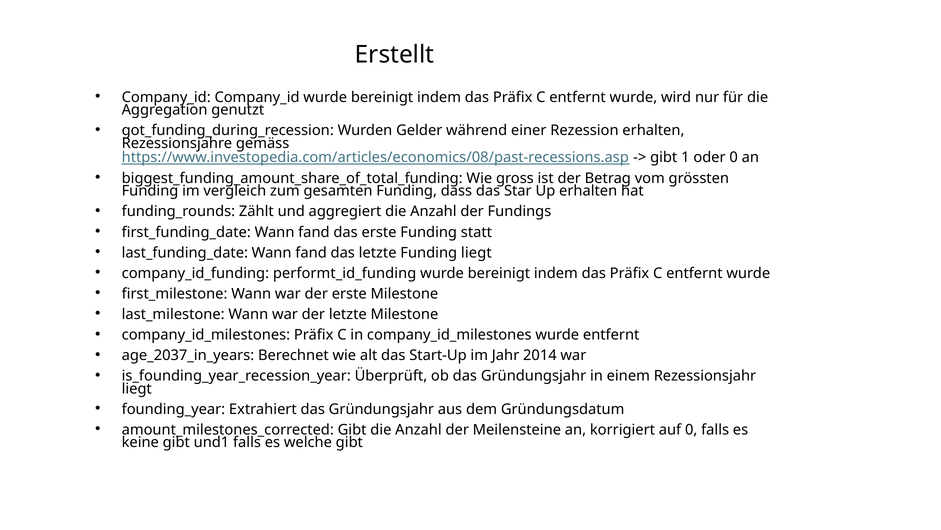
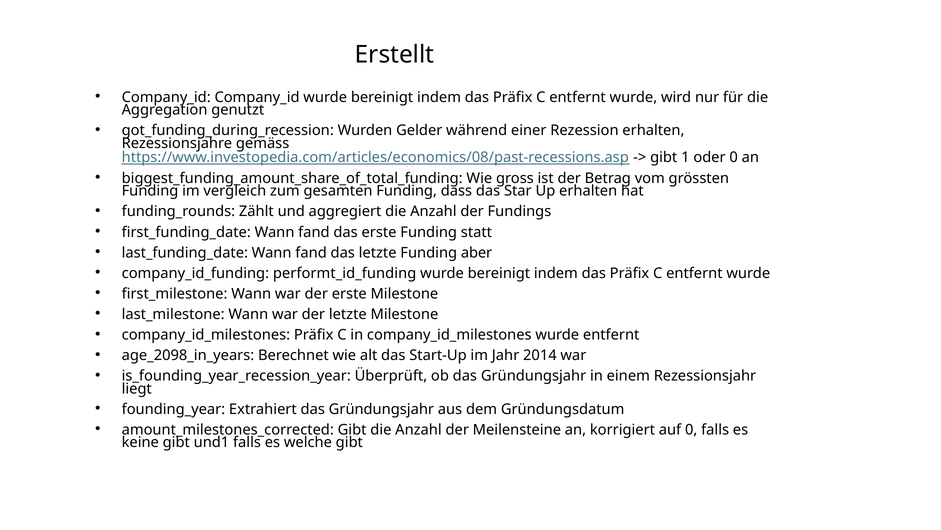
Funding liegt: liegt -> aber (477, 252)
age_2037_in_years: age_2037_in_years -> age_2098_in_years (188, 355)
